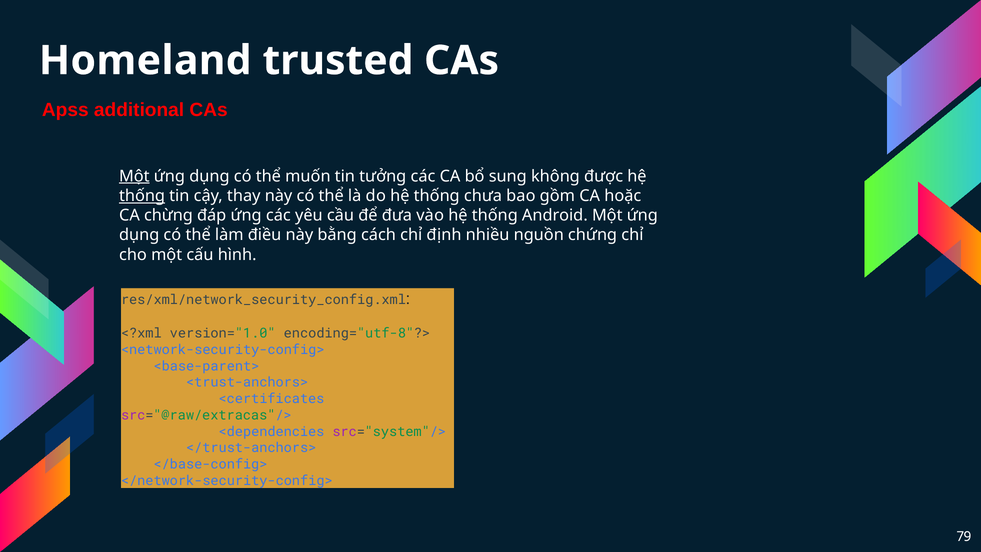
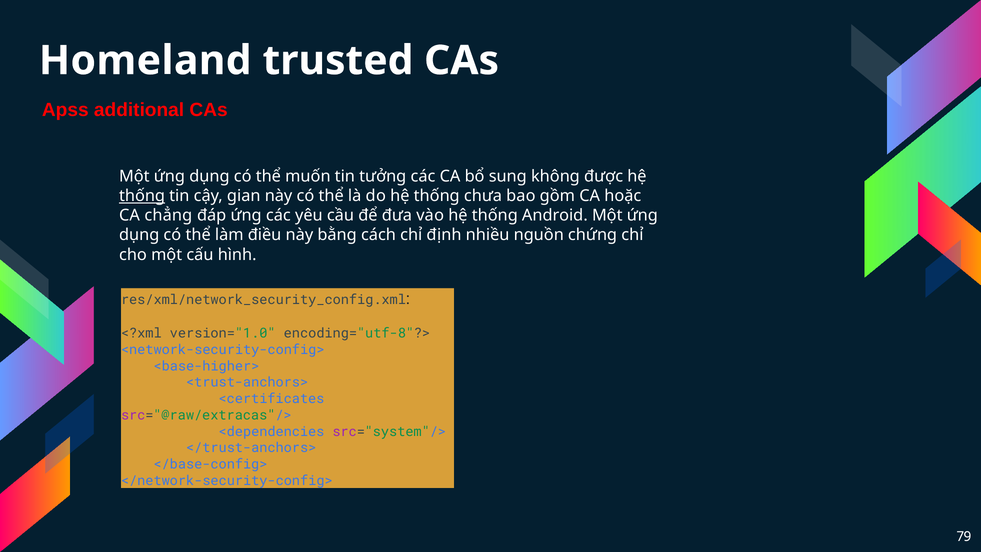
Một underline: present -> none (134, 176)
thay: thay -> gian (244, 196)
chừng: chừng -> chẳng (168, 215)
<base-parent>: <base-parent> -> <base-higher> (206, 366)
